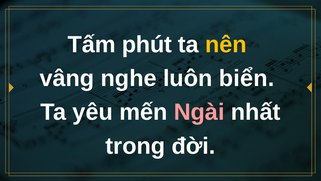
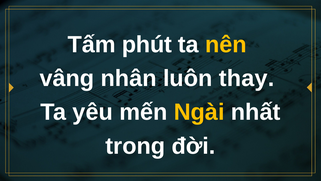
nghe: nghe -> nhân (129, 78)
biển: biển -> thay (247, 78)
Ngài colour: pink -> yellow (199, 112)
